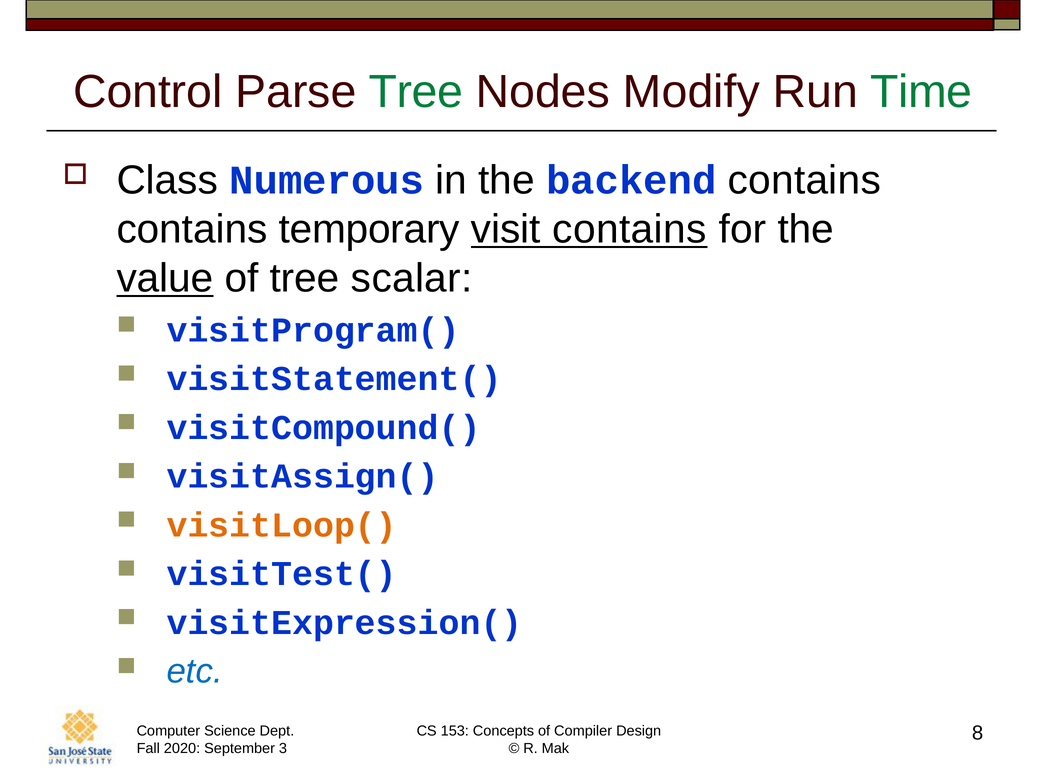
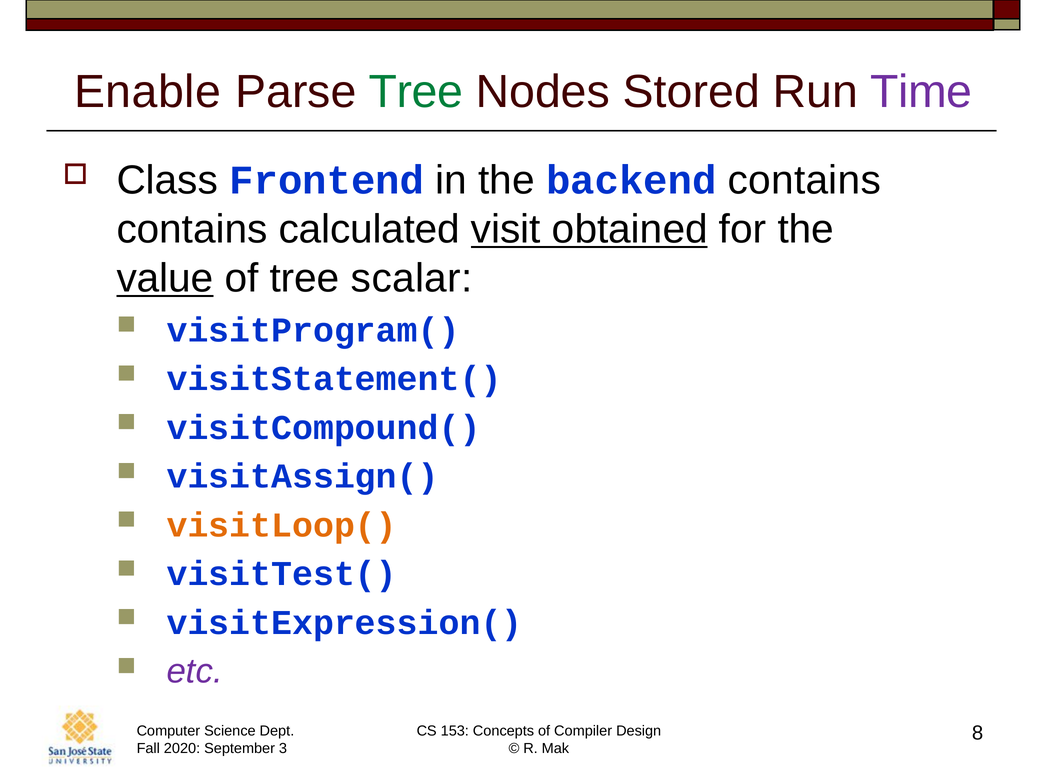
Control: Control -> Enable (148, 92)
Modify: Modify -> Stored (691, 92)
Time colour: green -> purple (921, 92)
Numerous: Numerous -> Frontend (327, 181)
temporary: temporary -> calculated (369, 230)
visit contains: contains -> obtained (630, 230)
etc colour: blue -> purple (195, 672)
